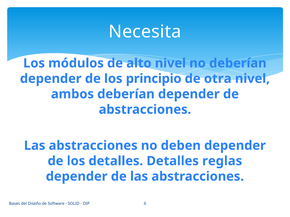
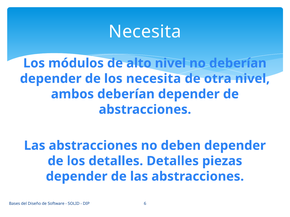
los principio: principio -> necesita (154, 79)
reglas: reglas -> piezas (222, 161)
